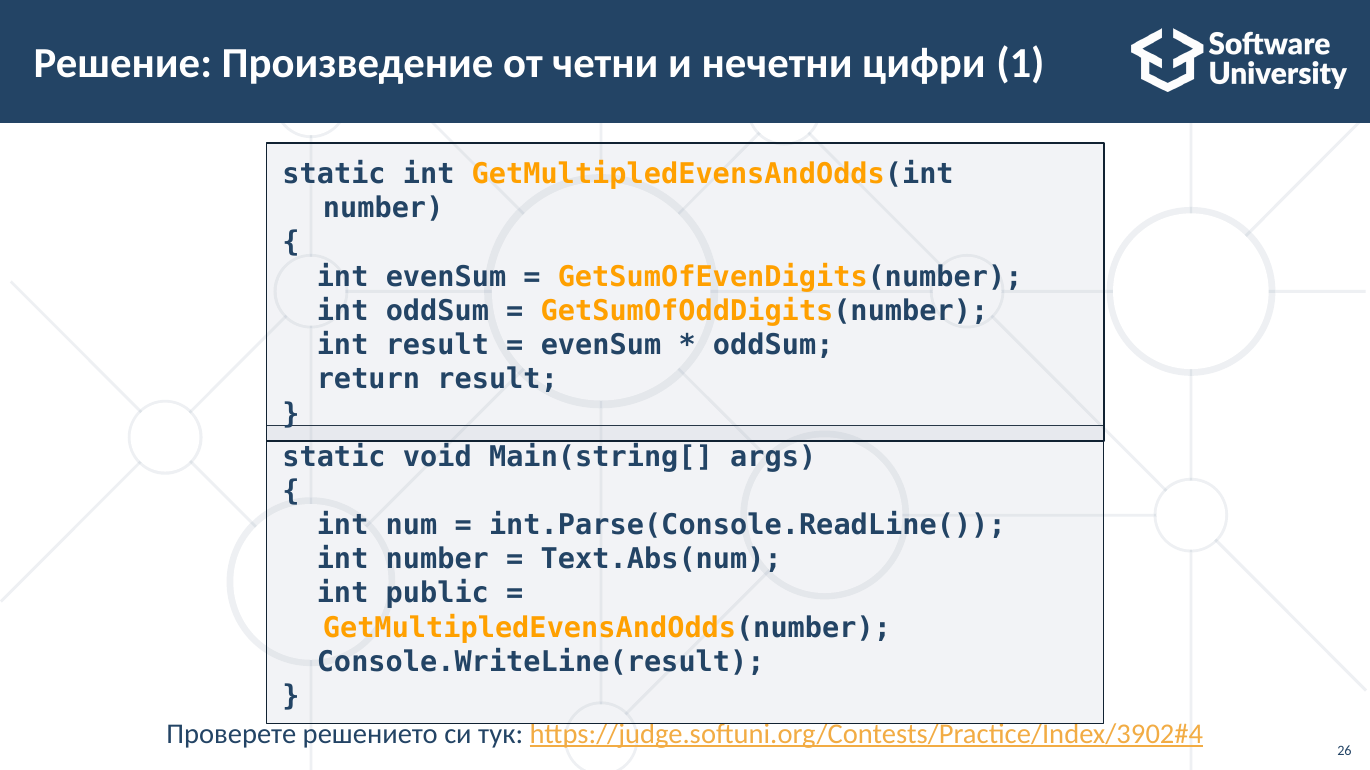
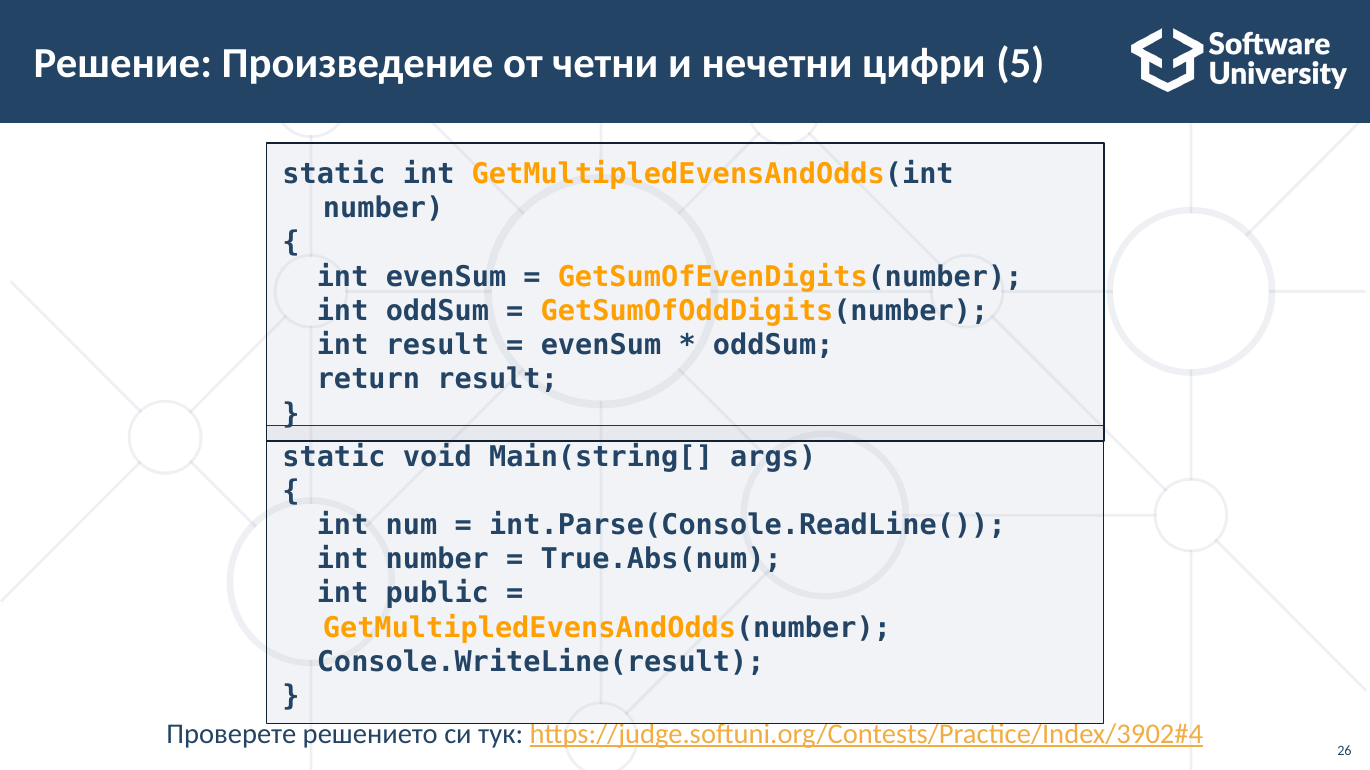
1: 1 -> 5 (1020, 64)
Text.Abs(num: Text.Abs(num -> True.Abs(num (661, 560)
